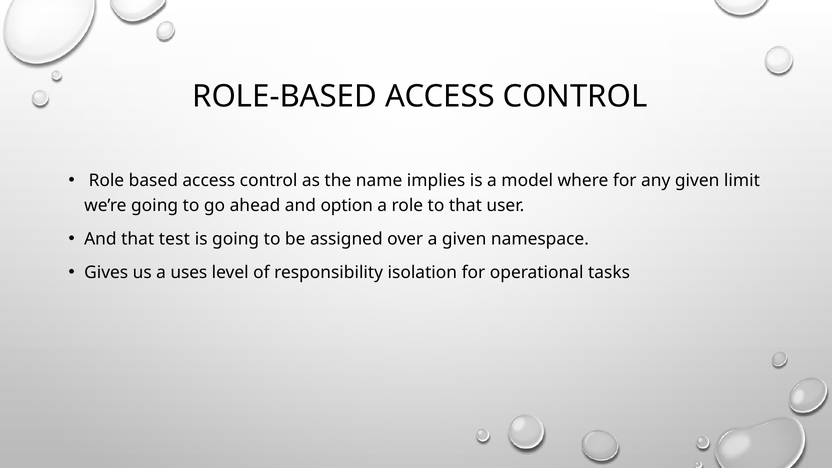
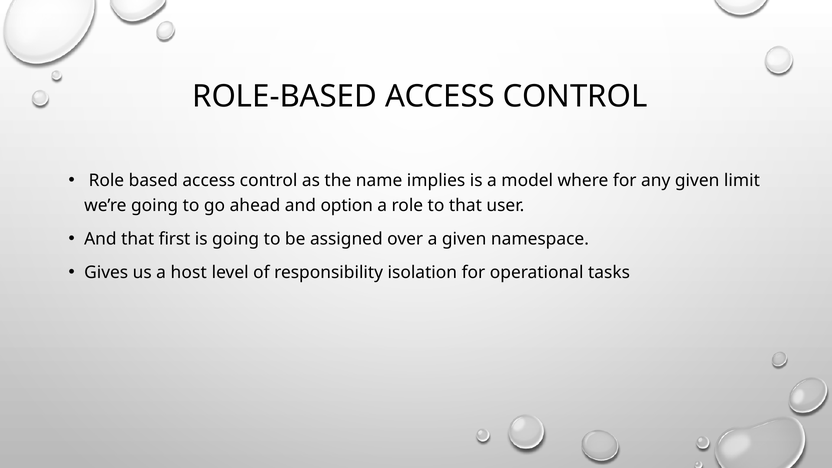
test: test -> first (175, 239)
uses: uses -> host (189, 273)
